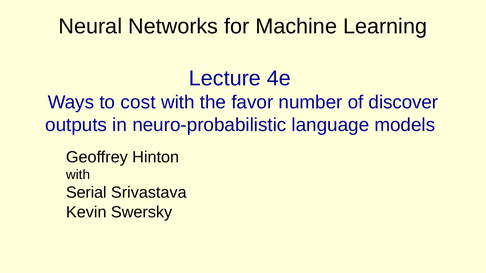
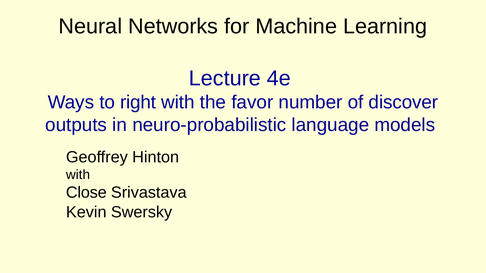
cost: cost -> right (138, 103)
Serial: Serial -> Close (86, 193)
